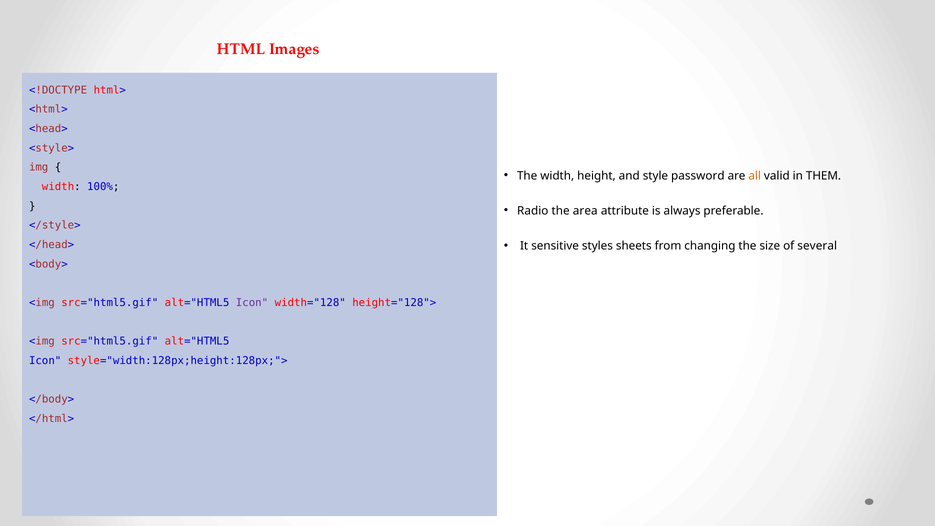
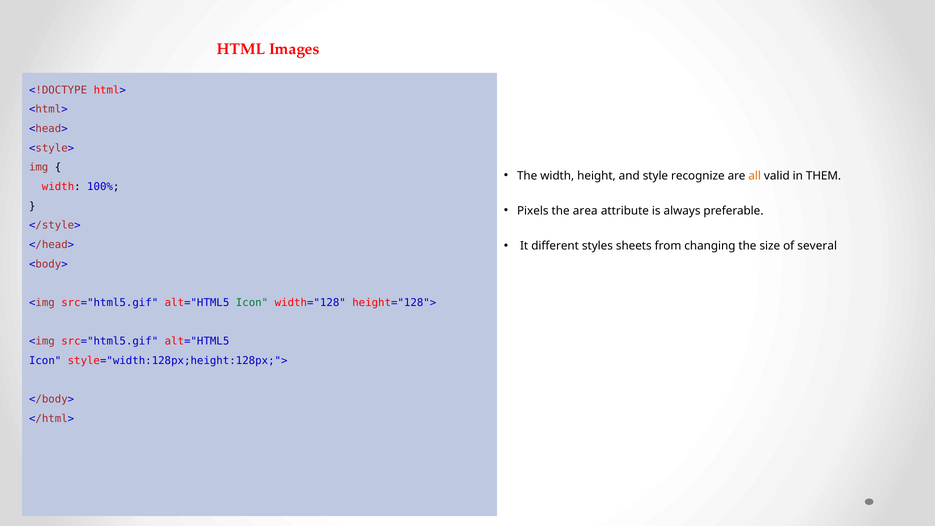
password: password -> recognize (698, 176)
Radio: Radio -> Pixels (533, 211)
sensitive: sensitive -> different (555, 246)
Icon colour: purple -> green (252, 303)
